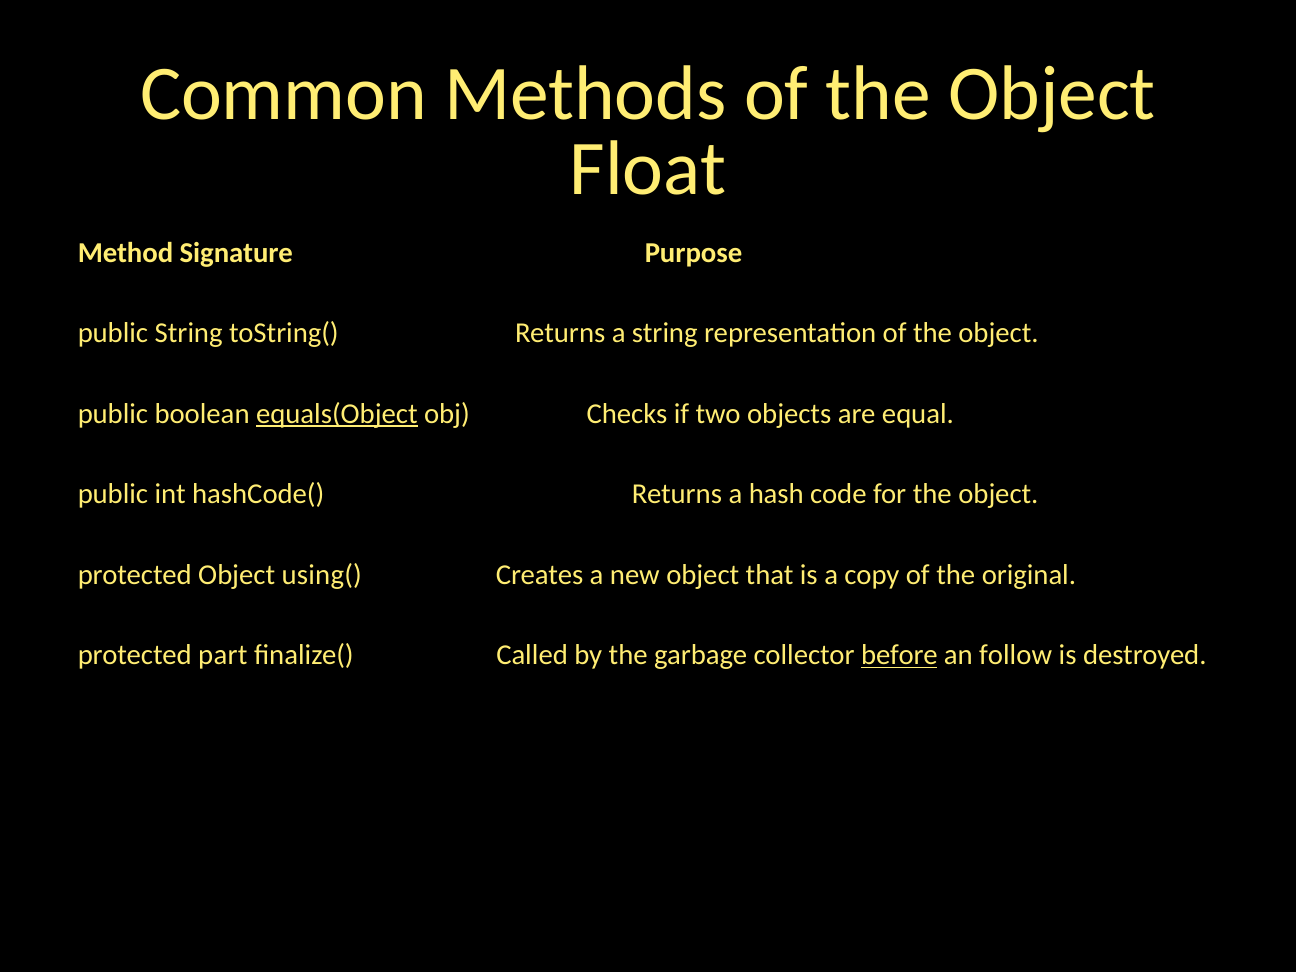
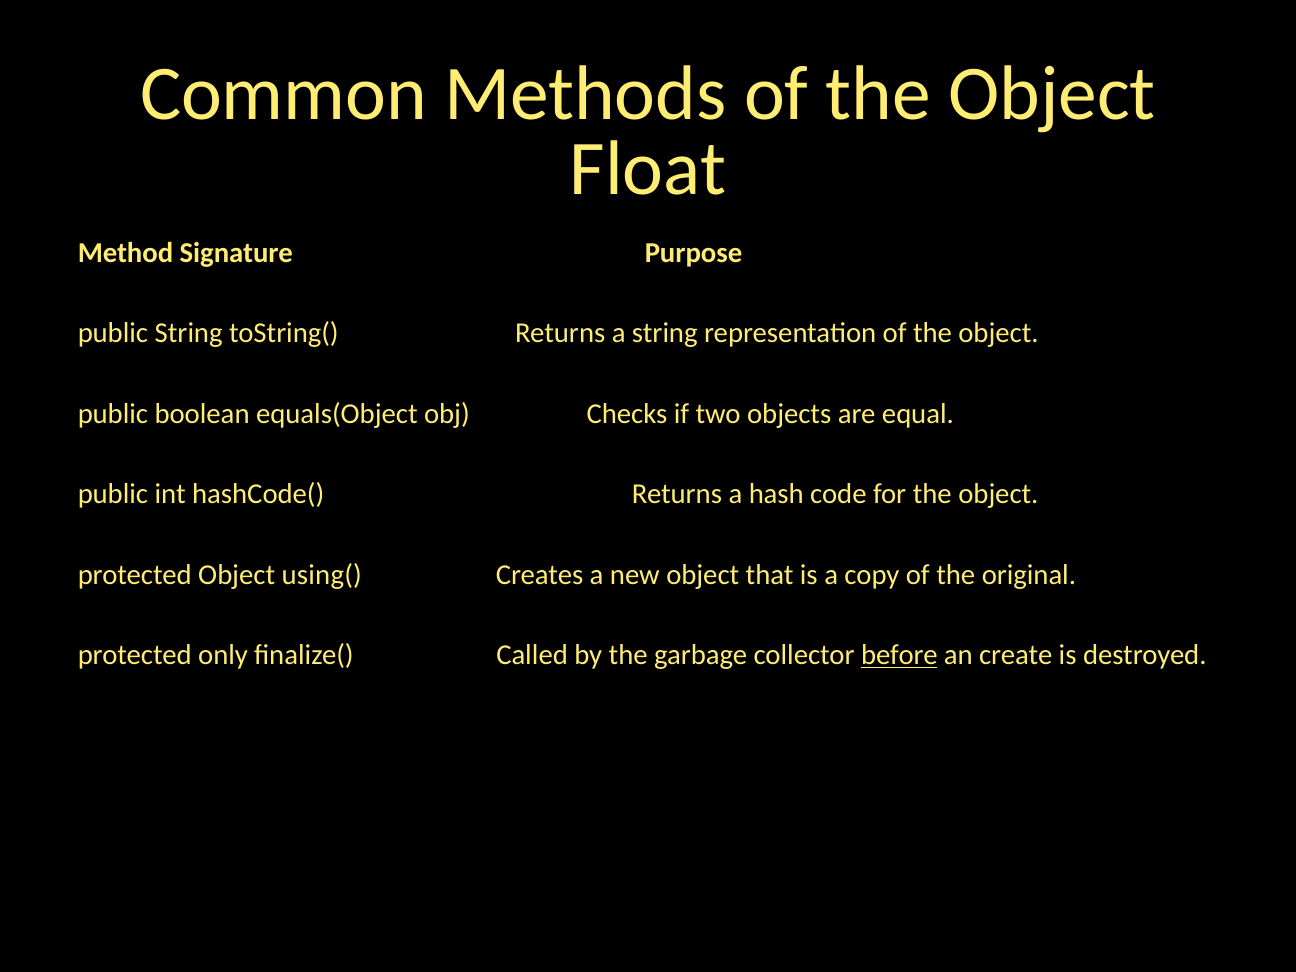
equals(Object underline: present -> none (337, 414)
part: part -> only (223, 655)
follow: follow -> create (1016, 655)
